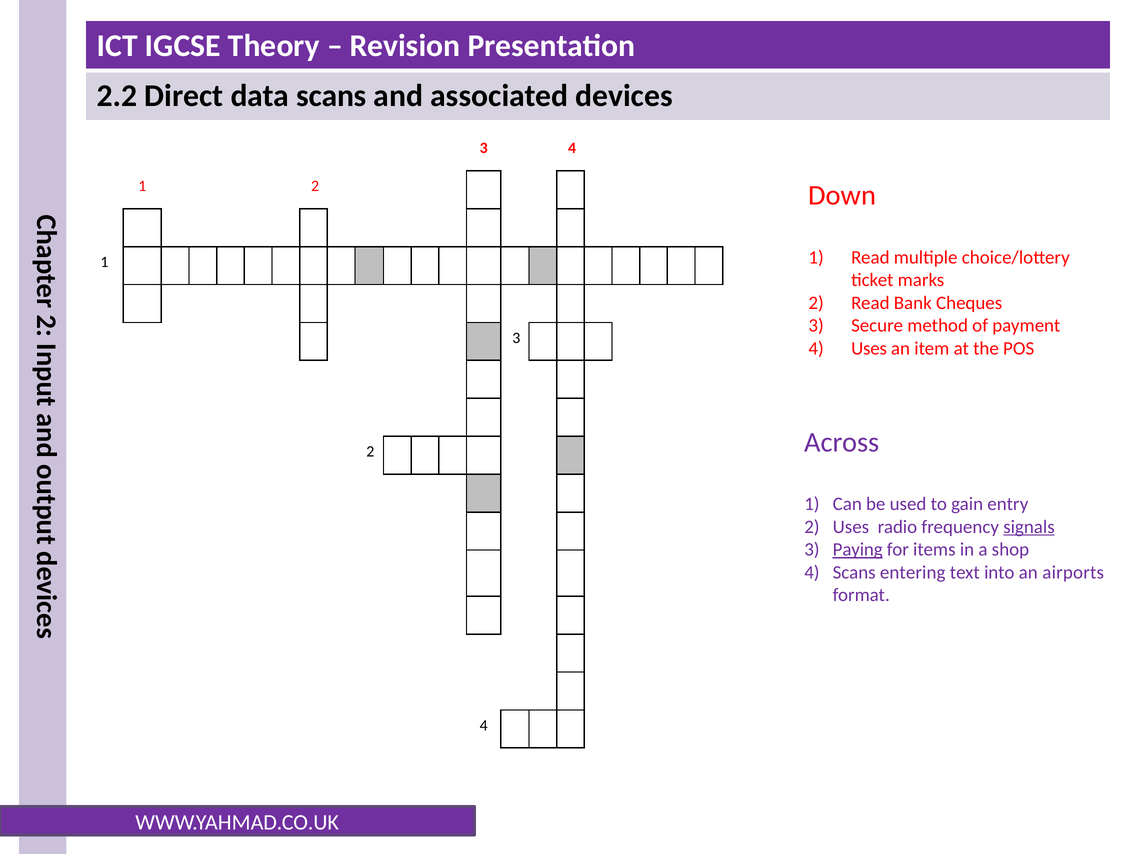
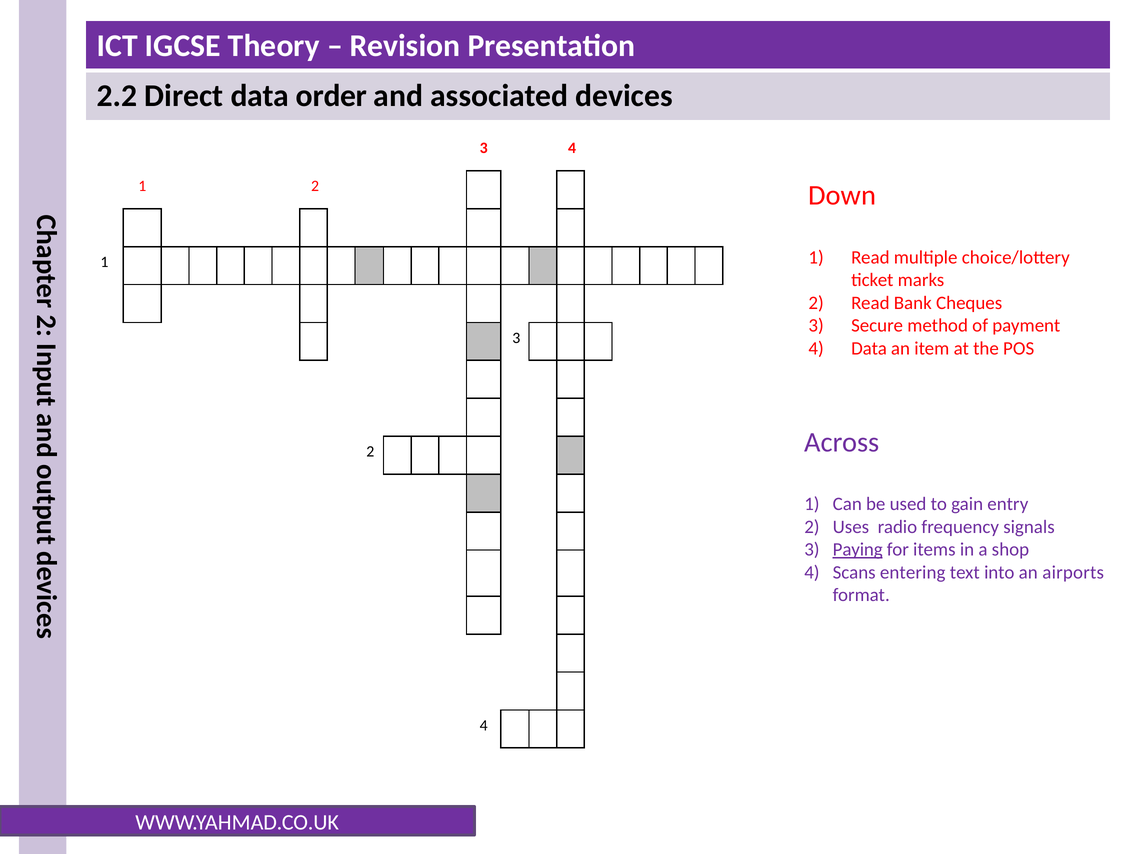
scans: scans -> order (331, 96)
4 Uses: Uses -> Data (869, 349)
signals underline: present -> none (1029, 527)
